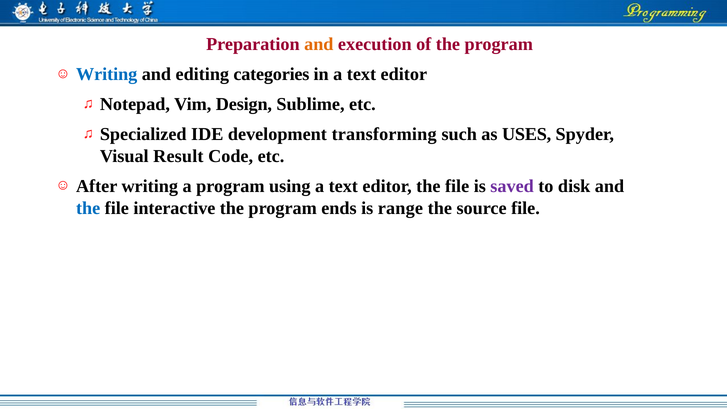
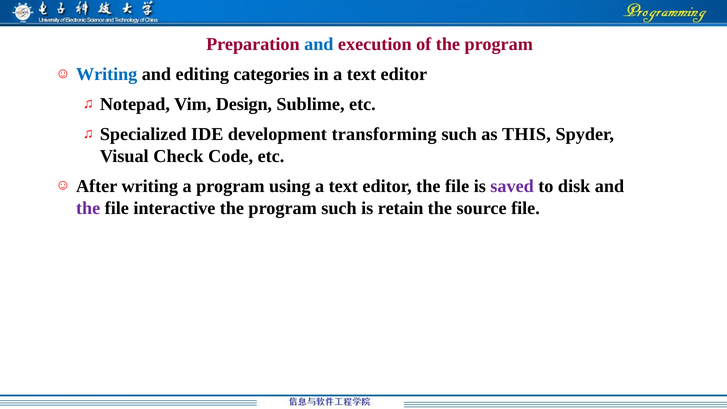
and colour: orange -> blue (319, 44)
USES: USES -> THIS (526, 134)
Result: Result -> Check (178, 156)
the colour: blue -> purple (88, 208)
program ends: ends -> such (339, 208)
range: range -> retain (401, 208)
